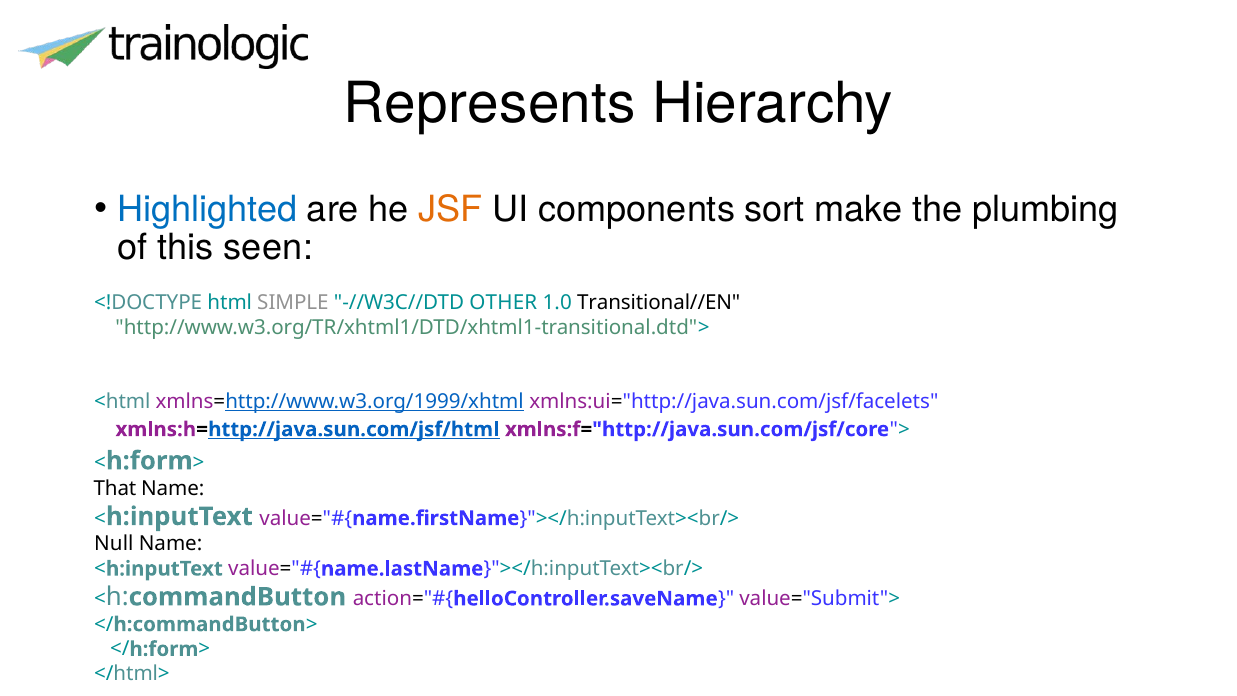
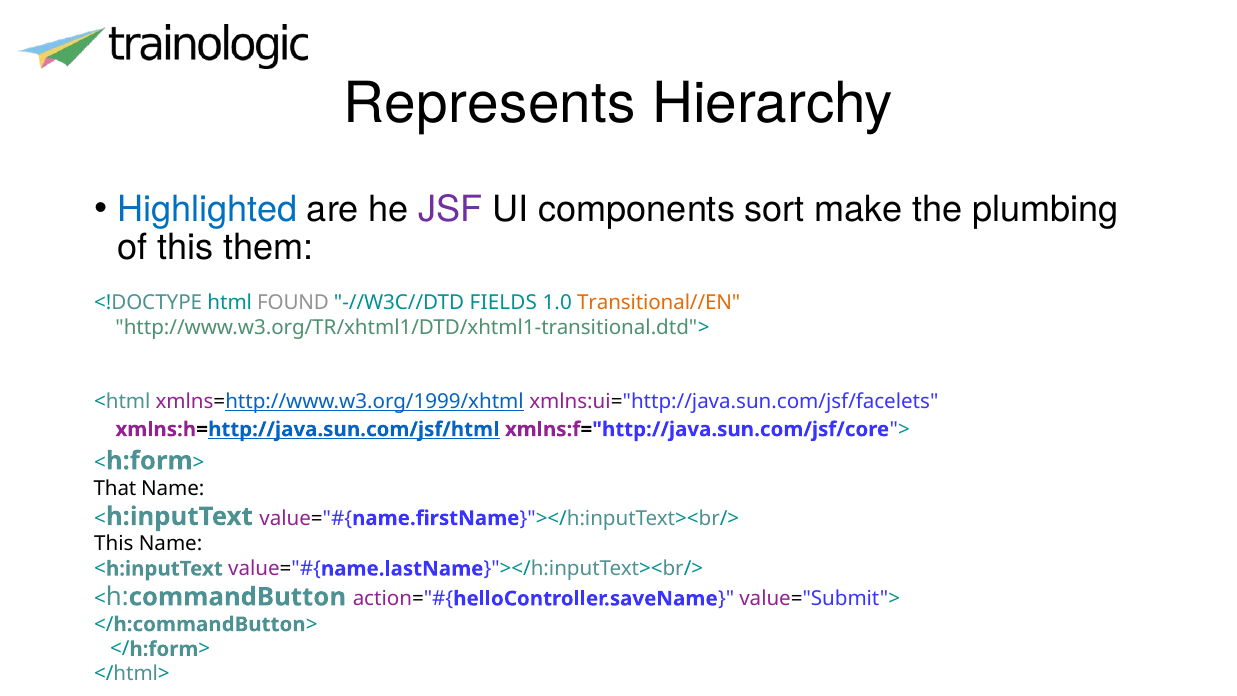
JSF colour: orange -> purple (451, 209)
seen: seen -> them (268, 248)
SIMPLE: SIMPLE -> FOUND (293, 302)
OTHER: OTHER -> FIELDS (503, 302)
Transitional//EN colour: black -> orange (659, 302)
Null: Null -> This (114, 544)
